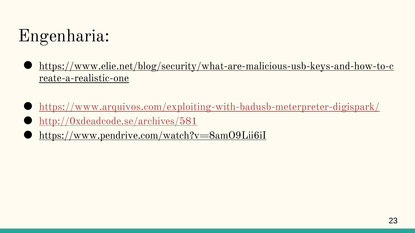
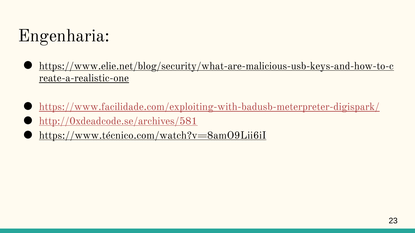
https://www.arquivos.com/exploiting-with-badusb-meterpreter-digispark/: https://www.arquivos.com/exploiting-with-badusb-meterpreter-digispark/ -> https://www.facilidade.com/exploiting-with-badusb-meterpreter-digispark/ (209, 107)
https://www.pendrive.com/watch?v=8amO9Lii6iI: https://www.pendrive.com/watch?v=8amO9Lii6iI -> https://www.técnico.com/watch?v=8amO9Lii6iI (153, 136)
